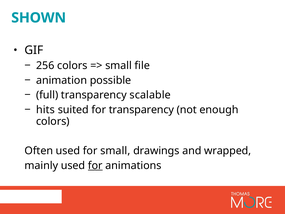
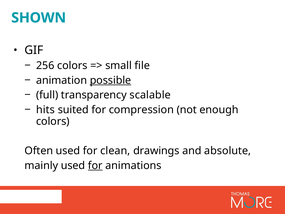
possible underline: none -> present (111, 80)
for transparency: transparency -> compression (141, 110)
for small: small -> clean (115, 151)
wrapped: wrapped -> absolute (228, 151)
